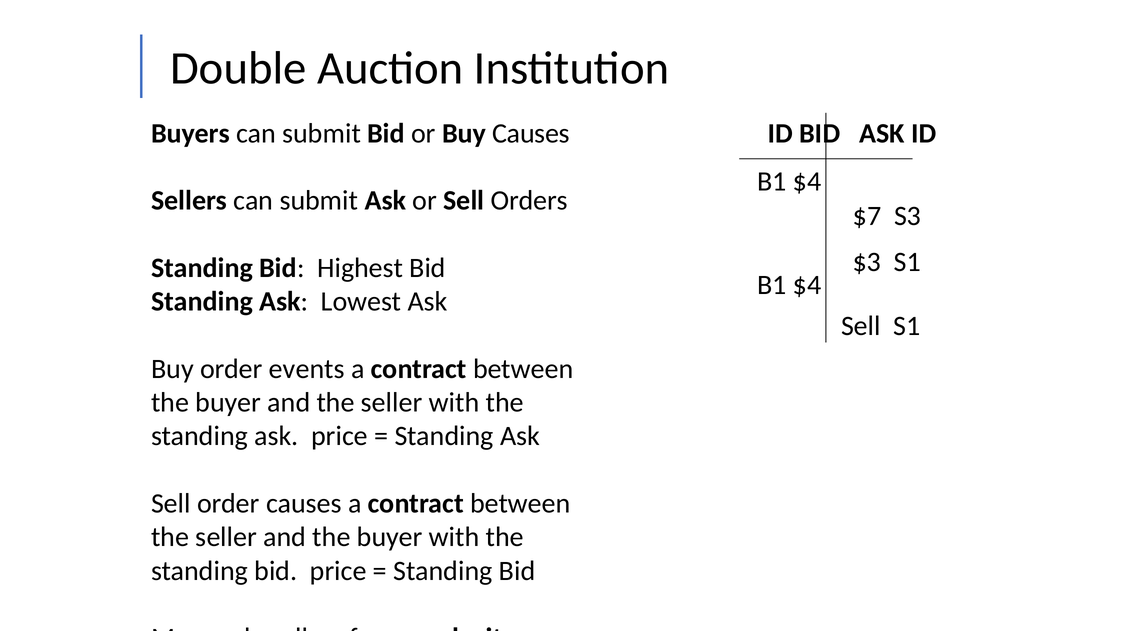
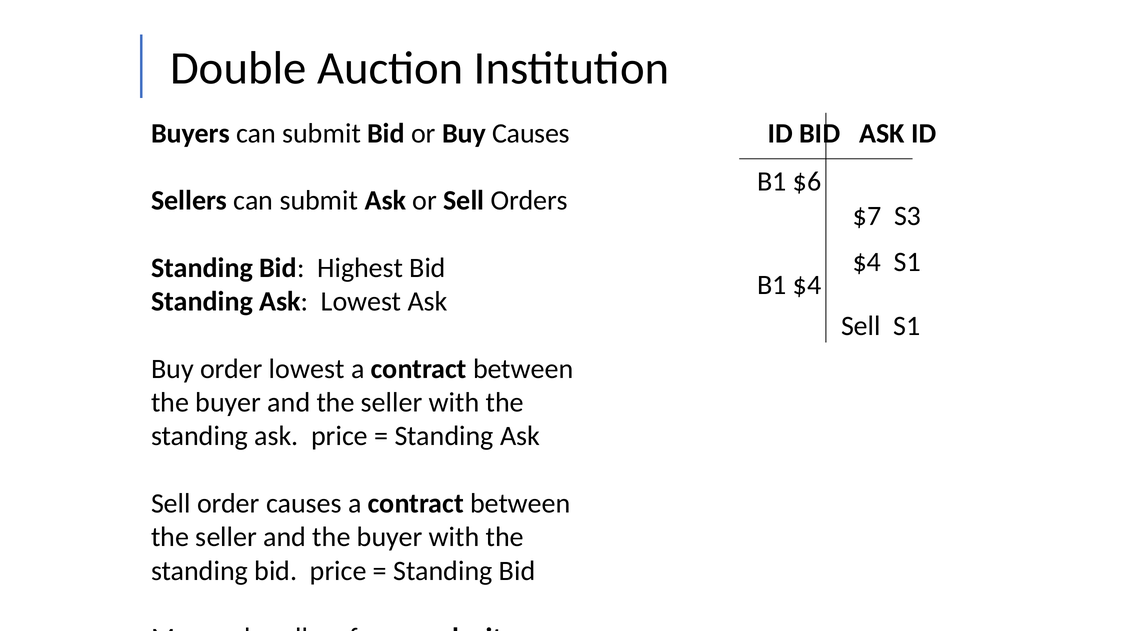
$4: $4 -> $6 (807, 182)
$3: $3 -> $4 (867, 262)
order events: events -> lowest (307, 369)
